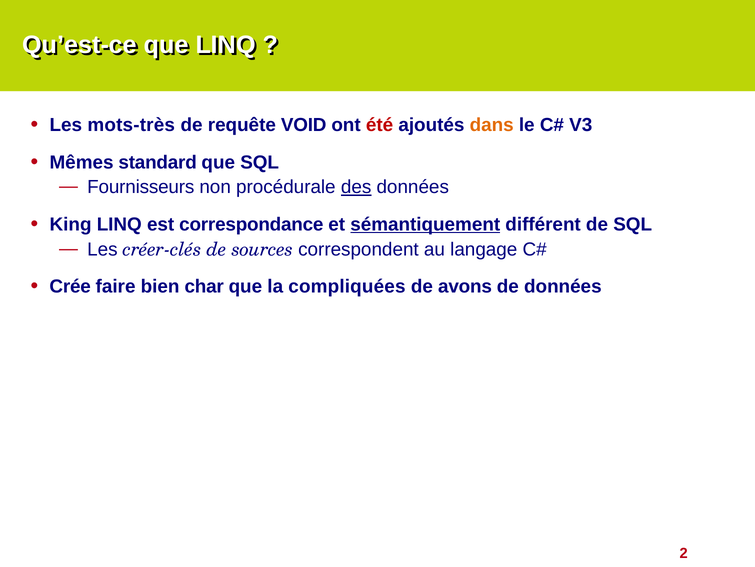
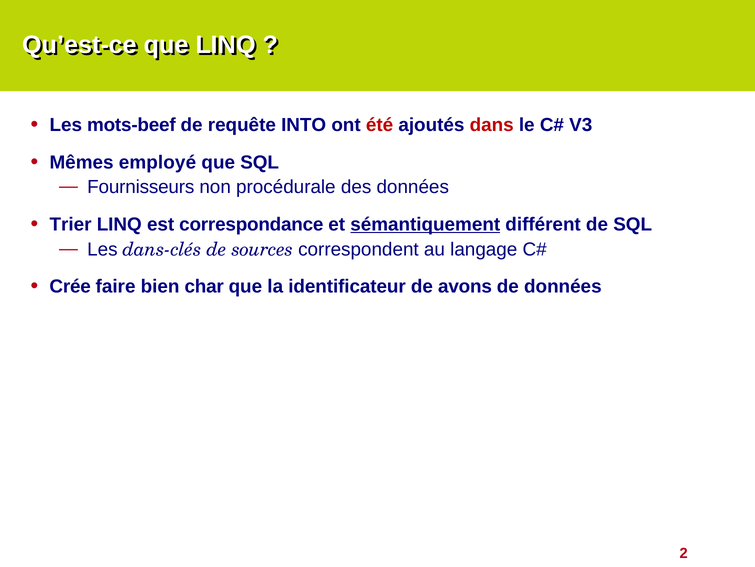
mots-très: mots-très -> mots-beef (131, 125)
VOID: VOID -> INTO (304, 125)
dans colour: orange -> red (492, 125)
standard: standard -> employé (157, 162)
des underline: present -> none (356, 187)
King: King -> Trier (71, 224)
créer-clés: créer-clés -> dans-clés (162, 249)
compliquées: compliquées -> identificateur (347, 286)
